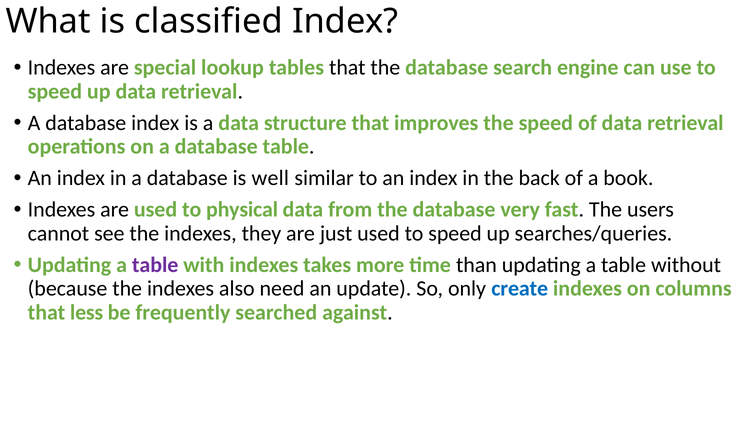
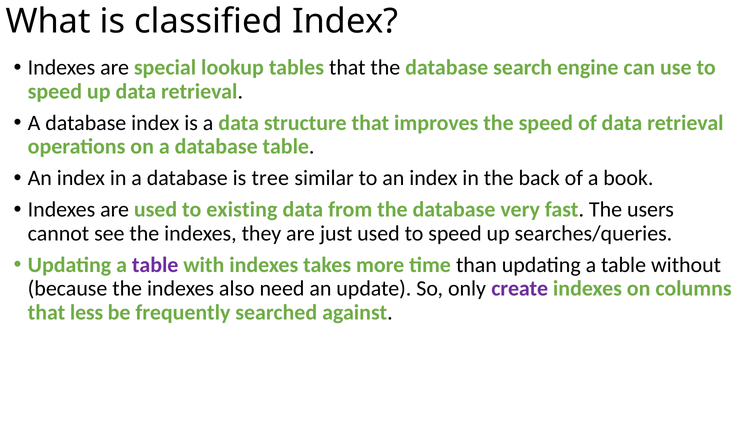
well: well -> tree (270, 178)
physical: physical -> existing (242, 210)
create colour: blue -> purple (520, 289)
